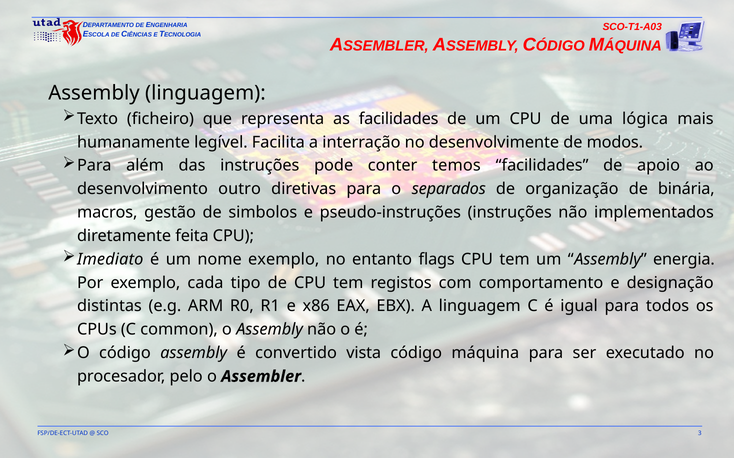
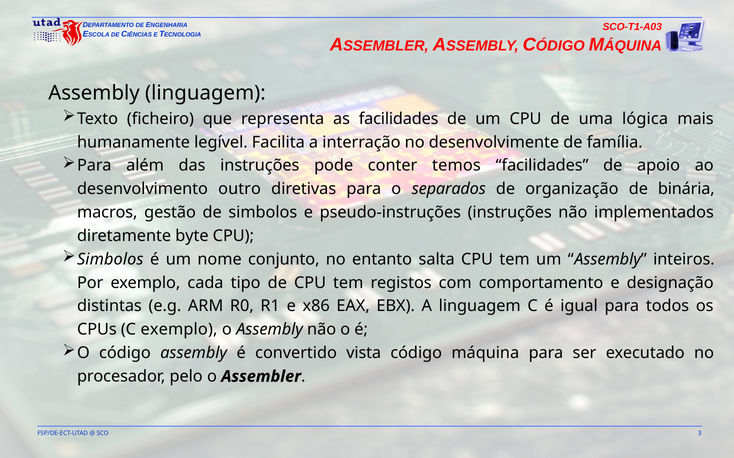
modos: modos -> família (615, 142)
feita: feita -> byte (192, 236)
Imediato: Imediato -> Simbolos (110, 260)
nome exemplo: exemplo -> conjunto (284, 260)
flags: flags -> salta (437, 260)
energia: energia -> inteiros (684, 260)
C common: common -> exemplo (179, 330)
